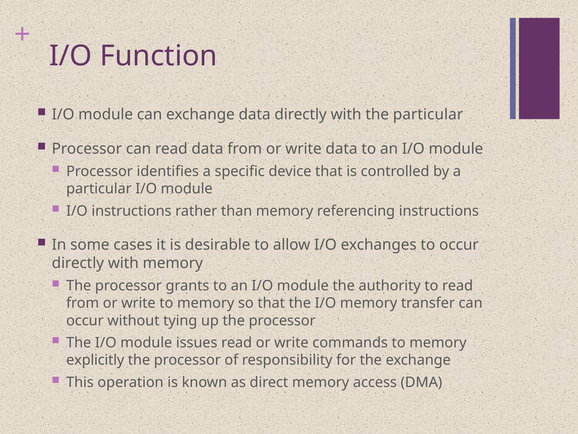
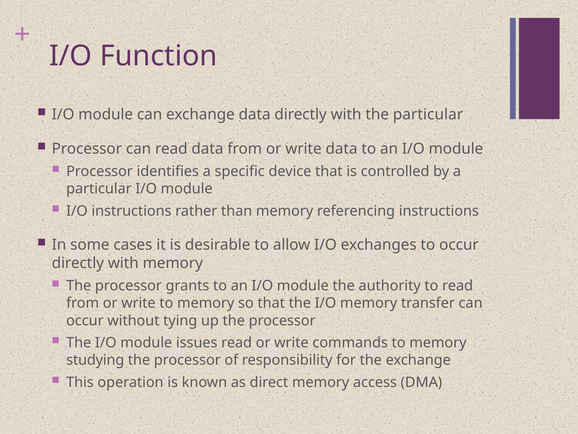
explicitly: explicitly -> studying (95, 360)
